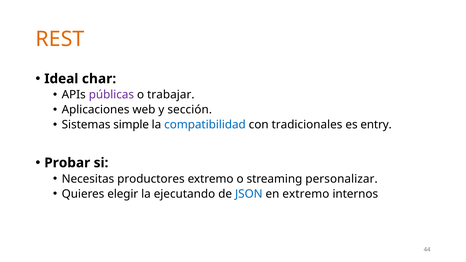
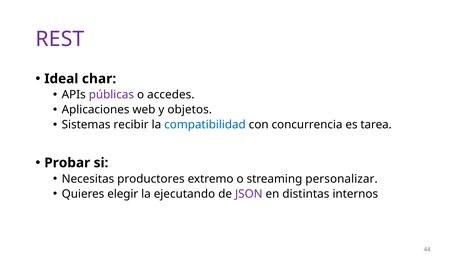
REST colour: orange -> purple (60, 39)
trabajar: trabajar -> accedes (171, 95)
sección: sección -> objetos (190, 110)
simple: simple -> recibir (131, 125)
tradicionales: tradicionales -> concurrencia (307, 125)
entry: entry -> tarea (376, 125)
JSON colour: blue -> purple (249, 194)
en extremo: extremo -> distintas (306, 194)
